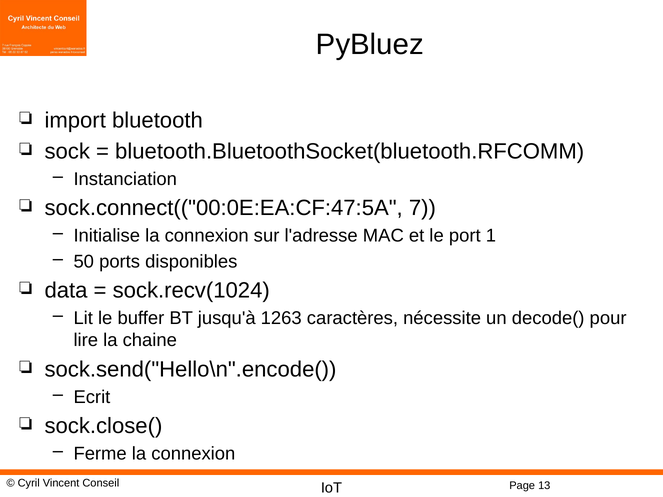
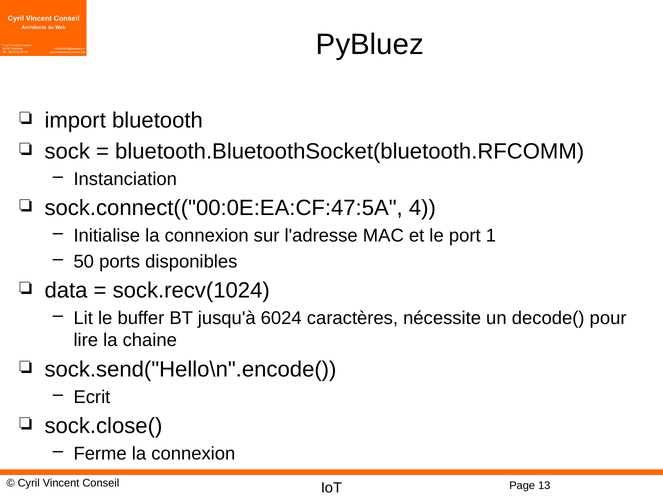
7: 7 -> 4 (422, 208)
1263: 1263 -> 6024 (281, 318)
